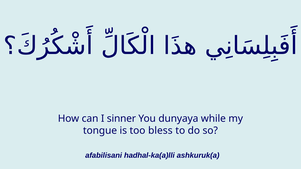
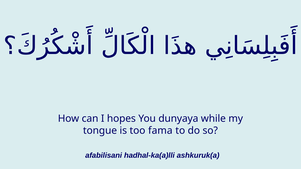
sinner: sinner -> hopes (121, 119)
bless: bless -> fama (160, 131)
